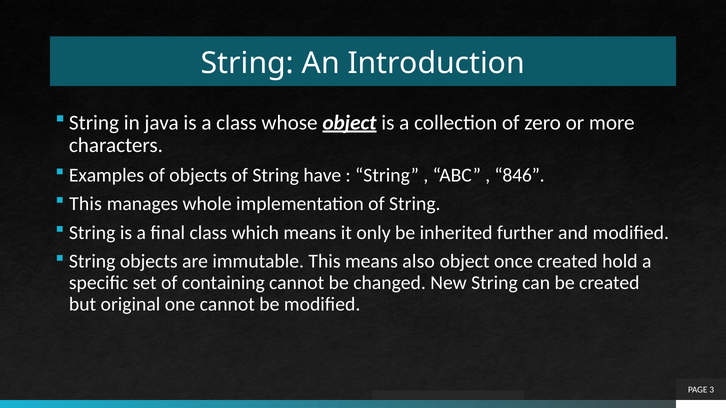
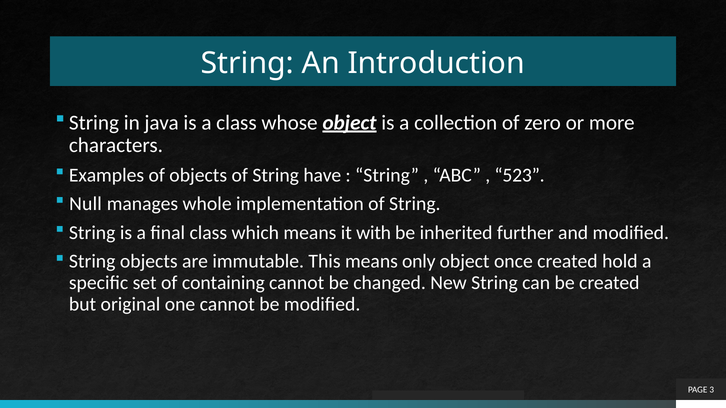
846: 846 -> 523 (520, 175)
This: This -> Null (86, 204)
only: only -> with (374, 233)
also: also -> only (419, 262)
